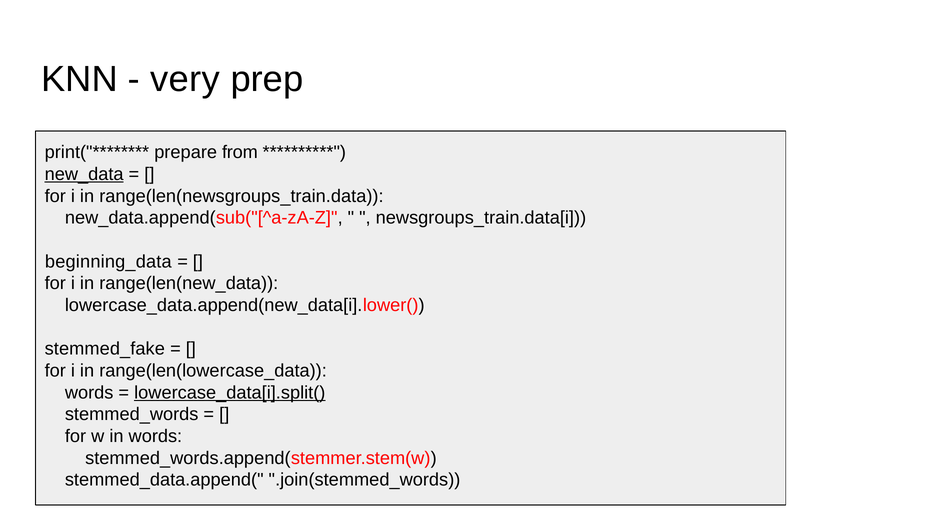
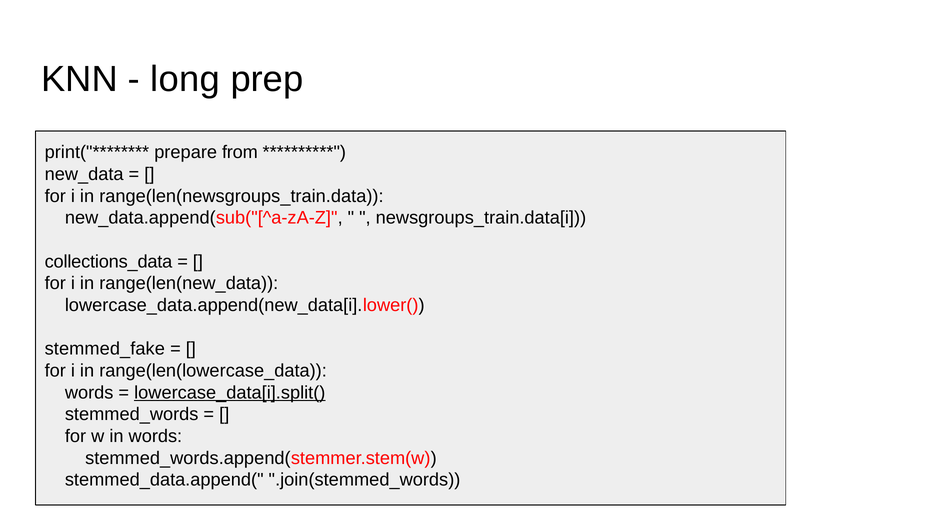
very: very -> long (185, 79)
new_data underline: present -> none (84, 174)
beginning_data: beginning_data -> collections_data (109, 262)
